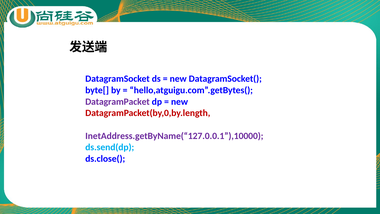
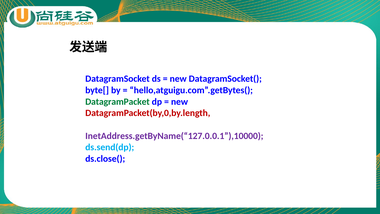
DatagramPacket colour: purple -> green (117, 102)
